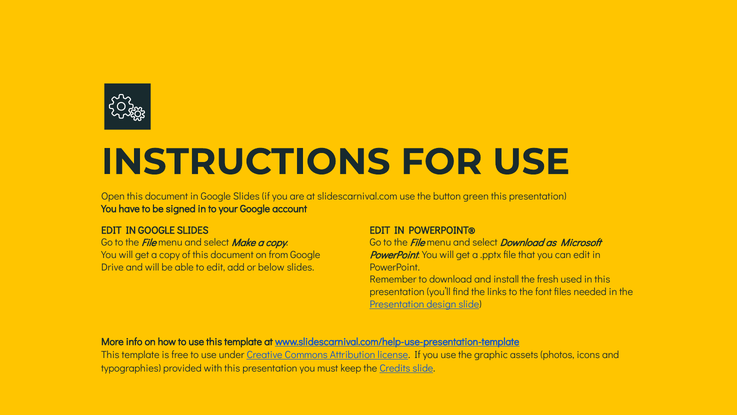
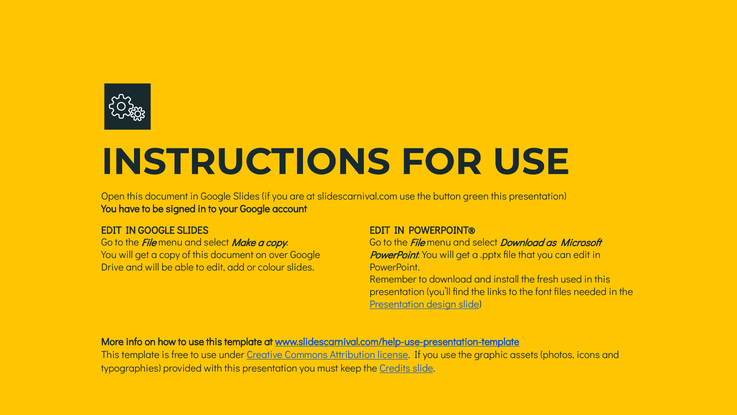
from: from -> over (278, 255)
below: below -> colour (271, 267)
